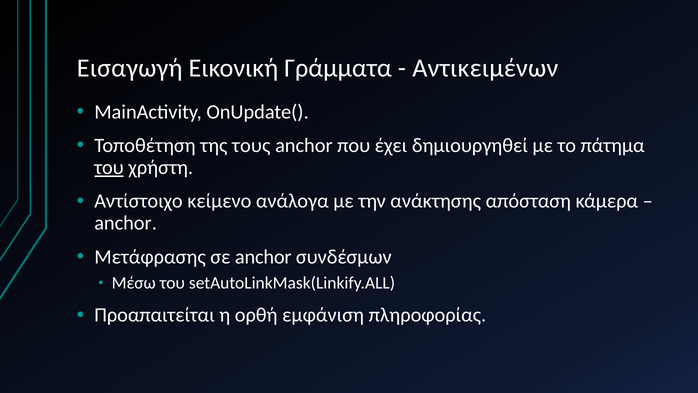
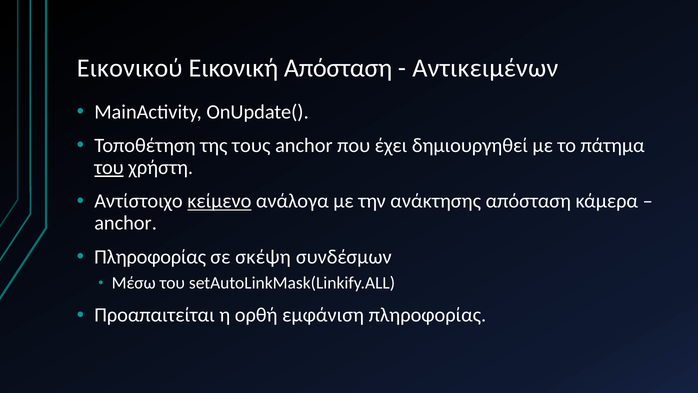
Εισαγωγή: Εισαγωγή -> Εικονικού (130, 68)
Εικονική Γράμματα: Γράμματα -> Απόσταση (338, 68)
κείμενο underline: none -> present (219, 201)
Μετάφρασης: Μετάφρασης -> Πληροφορίας (150, 257)
σε anchor: anchor -> σκέψη (263, 257)
